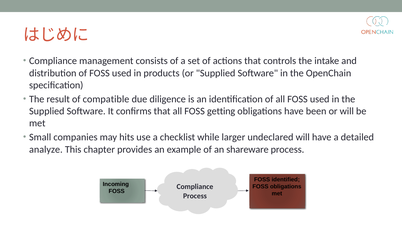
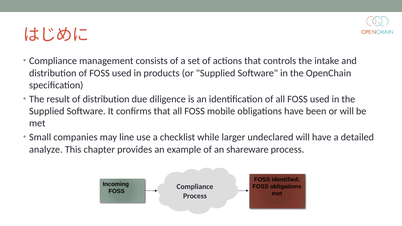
of compatible: compatible -> distribution (106, 99)
getting: getting -> mobile (221, 111)
hits: hits -> line (127, 137)
